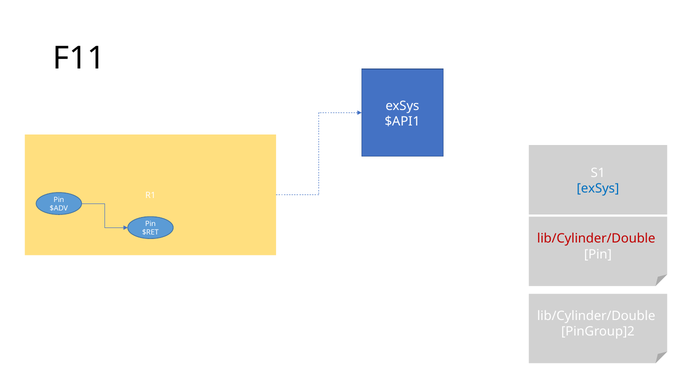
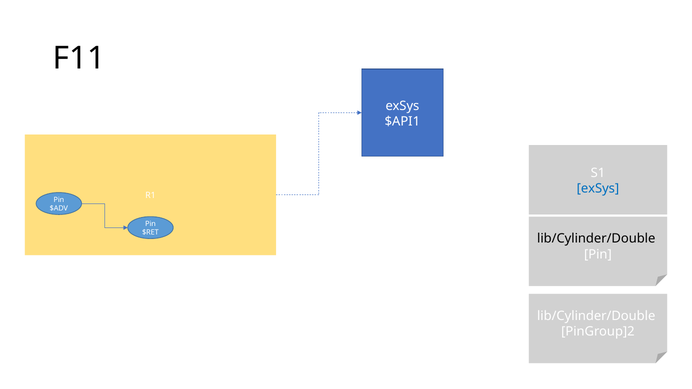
lib/Cylinder/Double colour: red -> black (596, 239)
